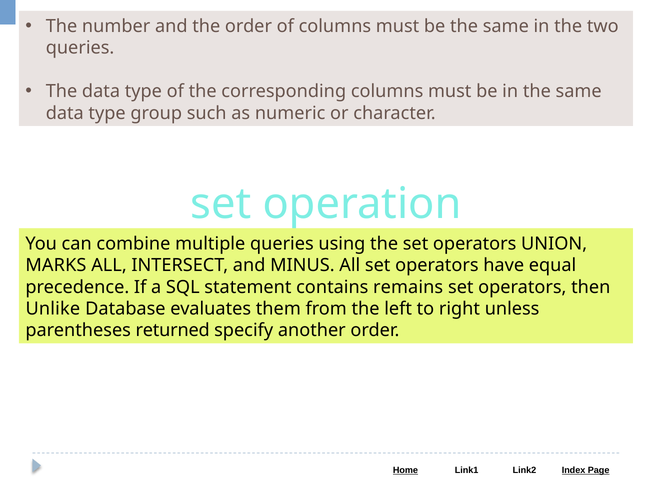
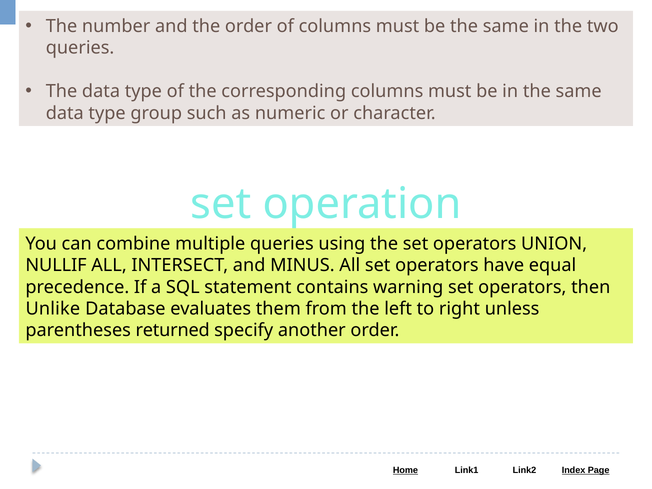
MARKS: MARKS -> NULLIF (56, 265)
remains: remains -> warning (408, 287)
